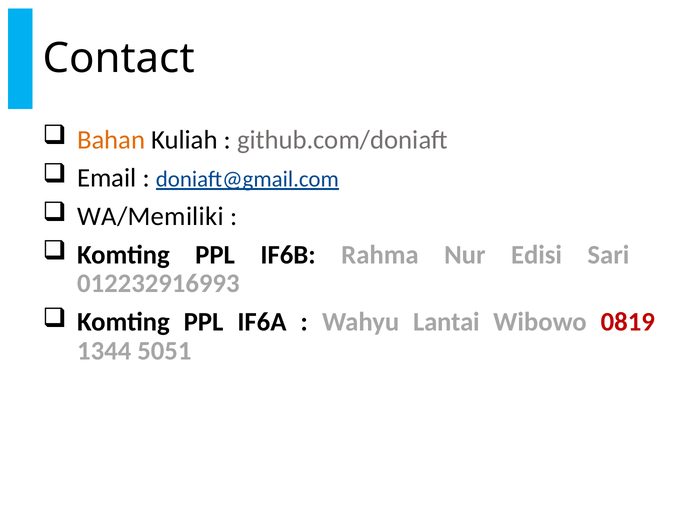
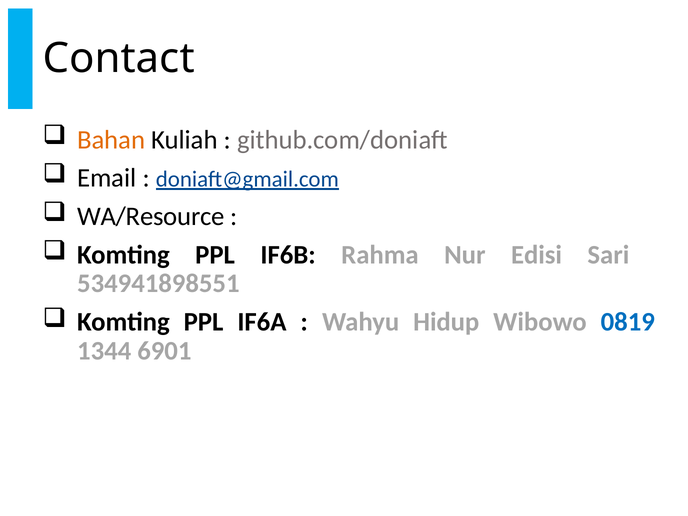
WA/Memiliki: WA/Memiliki -> WA/Resource (151, 216)
012232916993: 012232916993 -> 534941898551 (158, 284)
Lantai: Lantai -> Hidup (446, 322)
0819 colour: red -> blue (628, 322)
5051: 5051 -> 6901 (164, 351)
